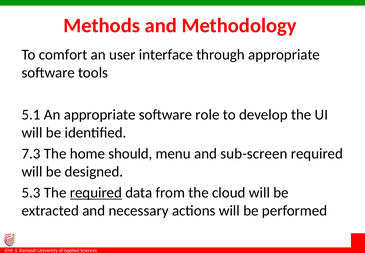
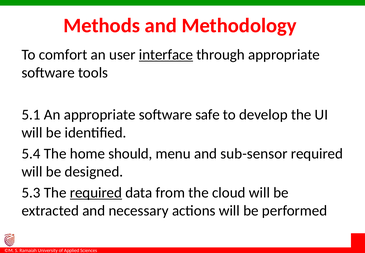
interface underline: none -> present (166, 55)
role: role -> safe (208, 115)
7.3: 7.3 -> 5.4 (31, 154)
sub-screen: sub-screen -> sub-sensor (254, 154)
